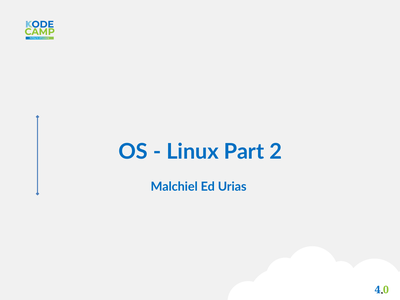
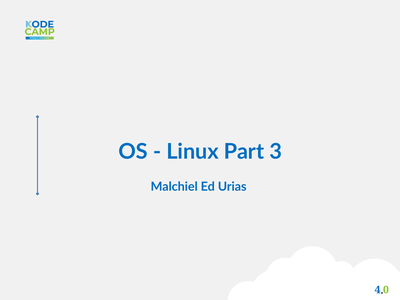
2: 2 -> 3 (276, 152)
